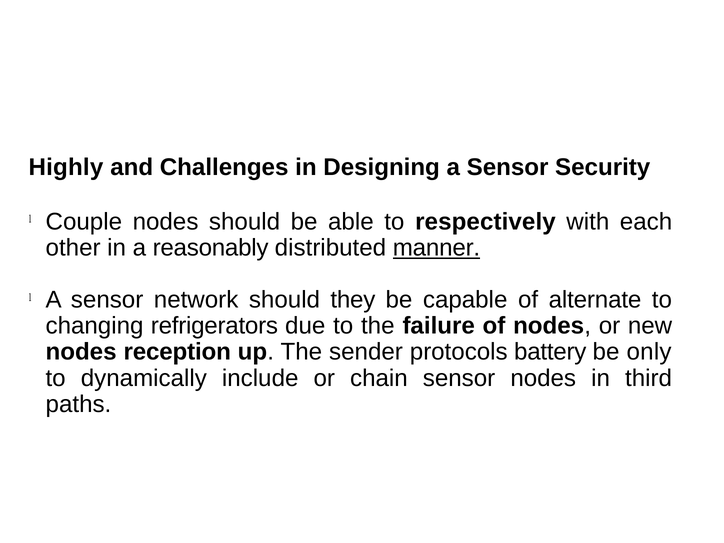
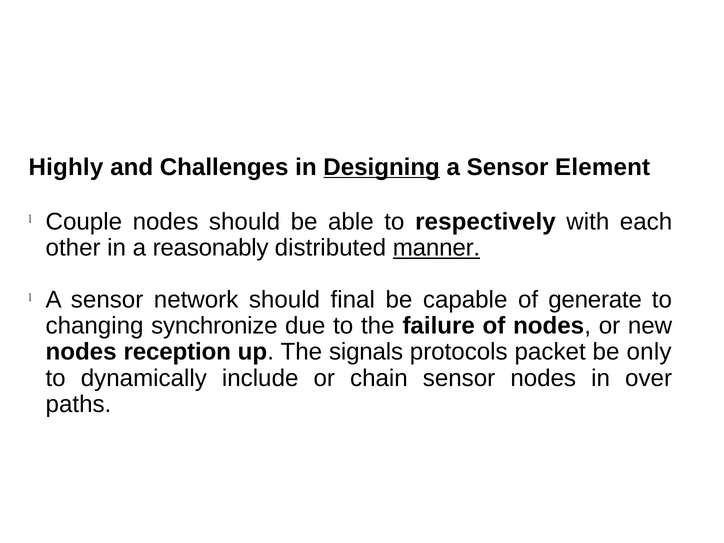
Designing underline: none -> present (382, 167)
Security: Security -> Element (603, 167)
they: they -> final (353, 300)
alternate: alternate -> generate (595, 300)
refrigerators: refrigerators -> synchronize (214, 326)
sender: sender -> signals (366, 352)
battery: battery -> packet (550, 352)
third: third -> over (649, 378)
